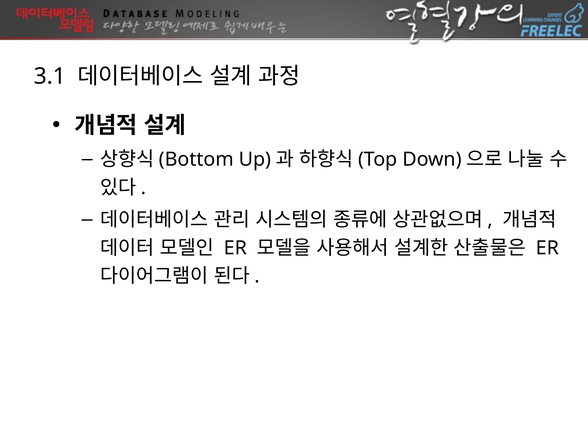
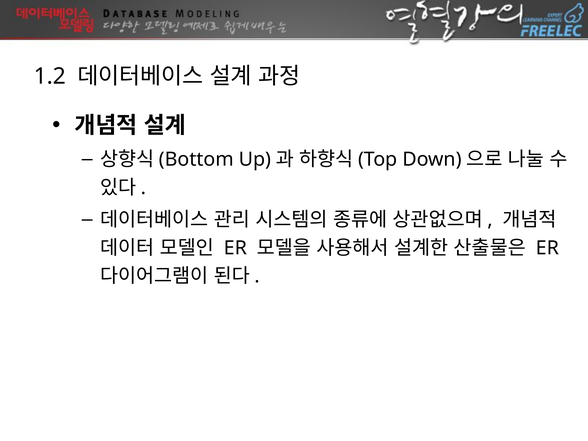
3.1: 3.1 -> 1.2 (50, 76)
